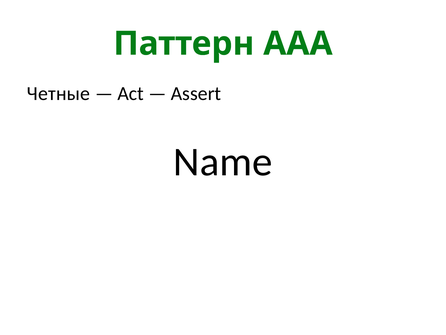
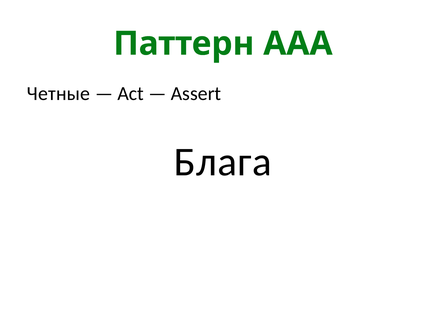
Name: Name -> Блага (223, 162)
